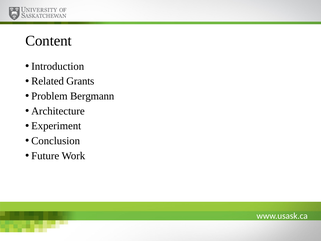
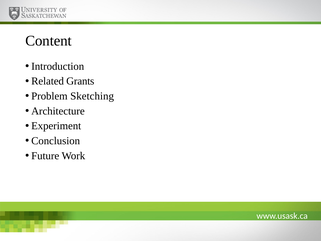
Bergmann: Bergmann -> Sketching (92, 96)
